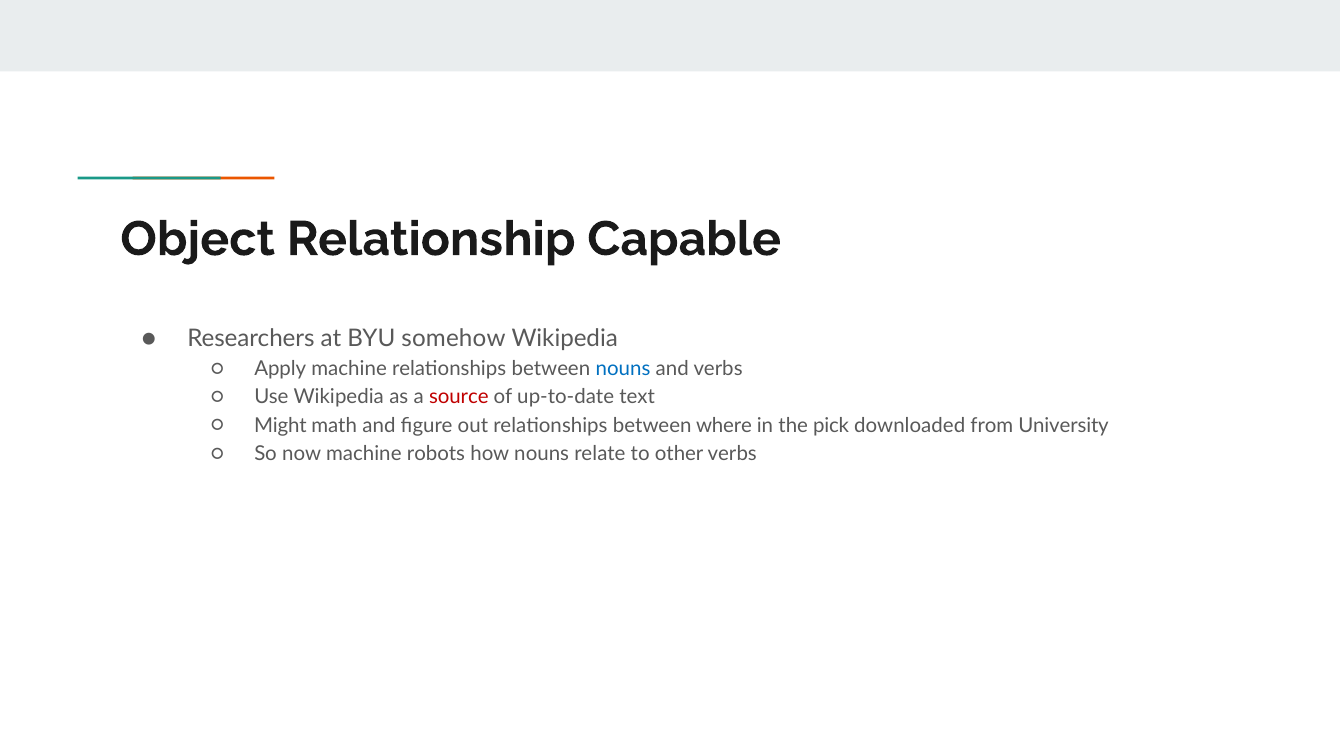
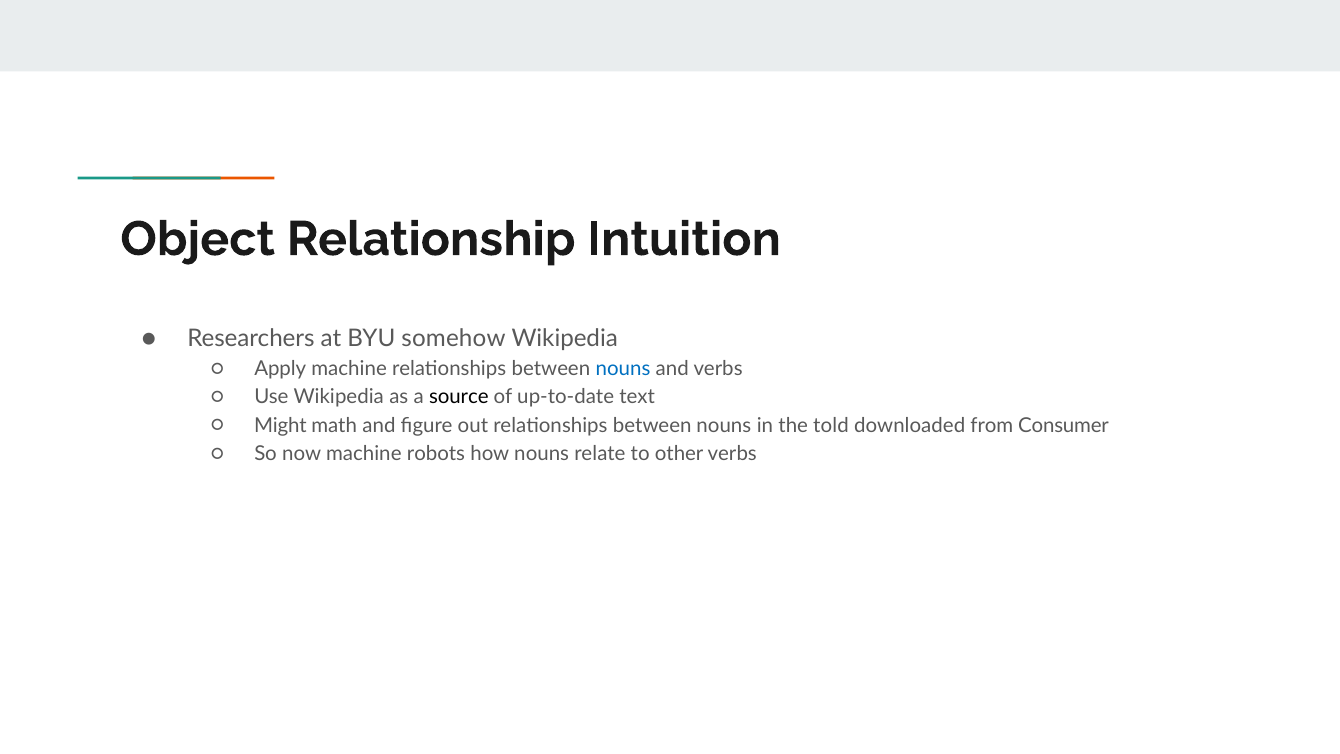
Capable: Capable -> Intuition (684, 239)
source colour: red -> black (459, 397)
out relationships between where: where -> nouns (724, 425)
pick: pick -> told (831, 425)
University: University -> Consumer (1064, 425)
